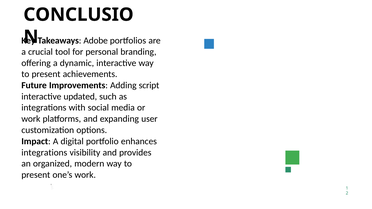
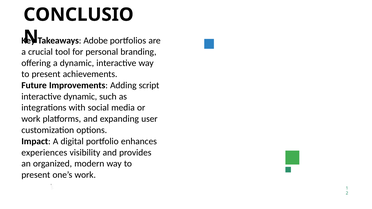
interactive updated: updated -> dynamic (80, 97)
integrations: integrations -> experiences (44, 153)
